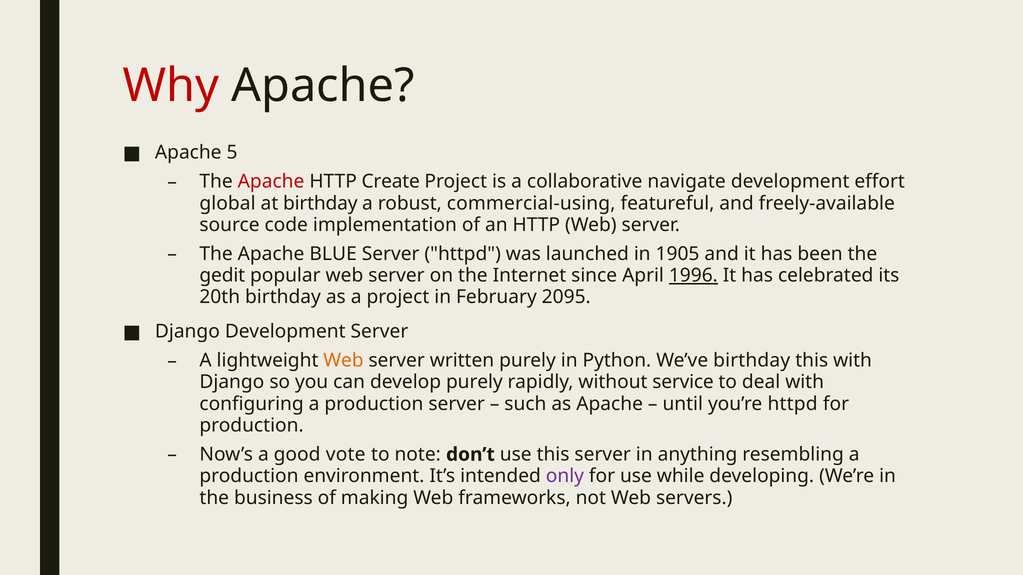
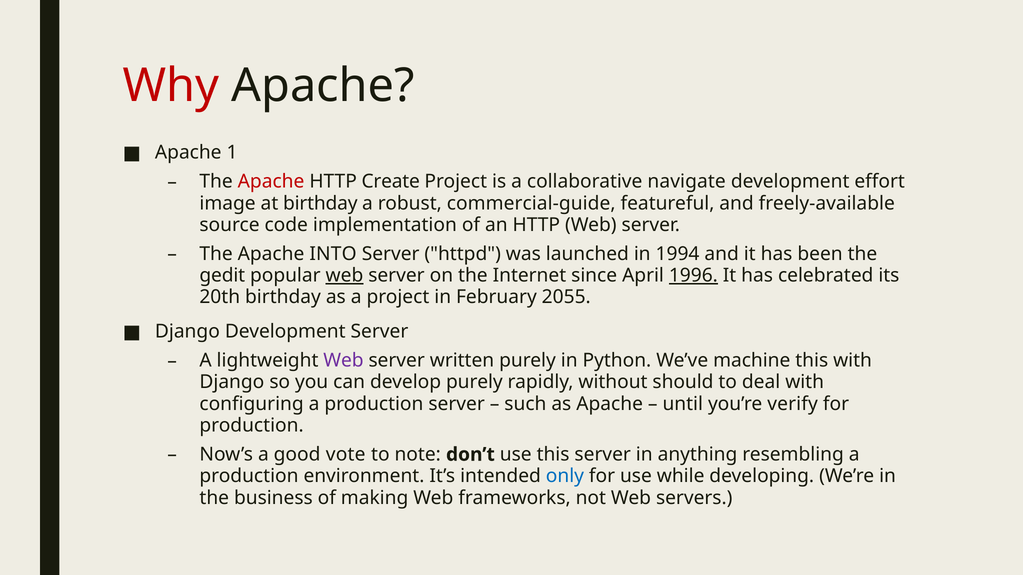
5: 5 -> 1 (232, 153)
global: global -> image (228, 203)
commercial-using: commercial-using -> commercial-guide (531, 203)
BLUE: BLUE -> INTO (333, 254)
1905: 1905 -> 1994 (678, 254)
web underline: none -> present (344, 276)
2095: 2095 -> 2055 (566, 297)
Web colour: orange -> purple (343, 361)
We’ve birthday: birthday -> machine (752, 361)
service: service -> should (683, 382)
you’re httpd: httpd -> verify (793, 404)
only colour: purple -> blue (565, 476)
